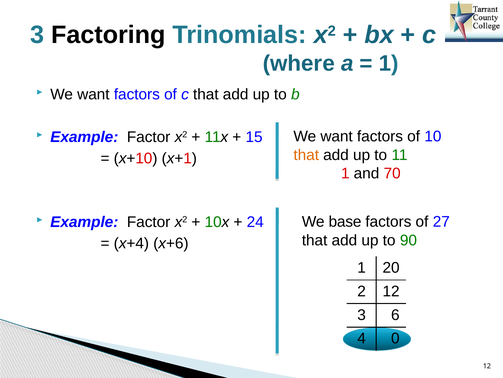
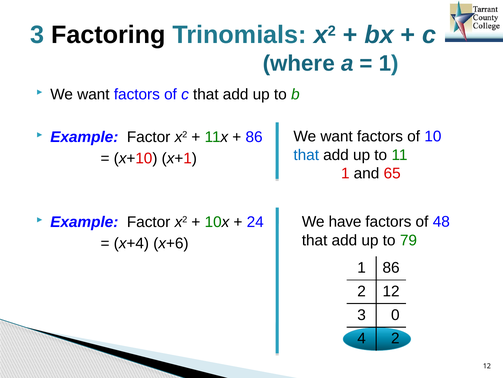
15: 15 -> 86 (254, 137)
that colour: orange -> blue (306, 155)
70: 70 -> 65 (392, 173)
base: base -> have (345, 221)
27: 27 -> 48 (441, 221)
90: 90 -> 79 (408, 240)
1 20: 20 -> 86 (391, 267)
6: 6 -> 0 (395, 314)
4 0: 0 -> 2 (395, 338)
